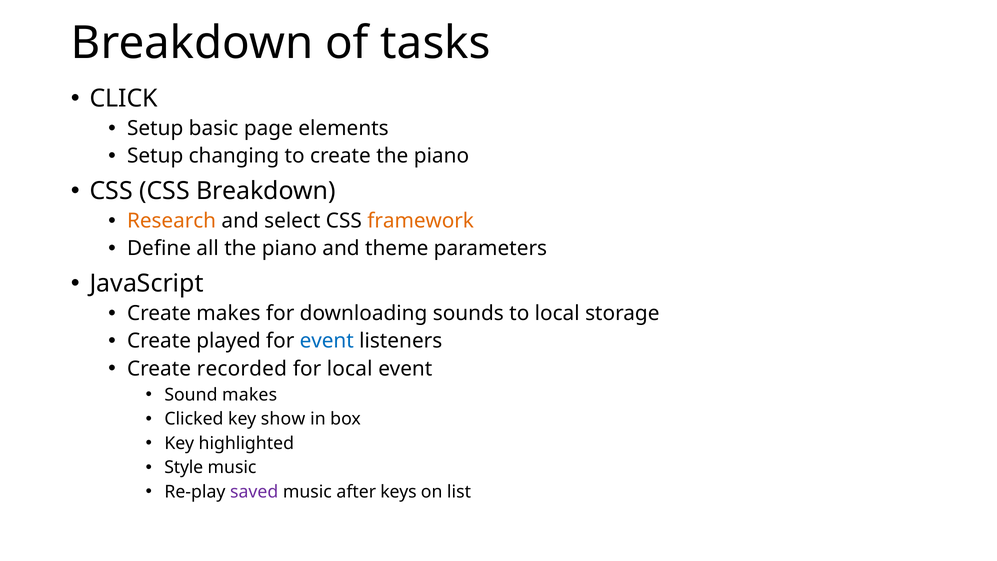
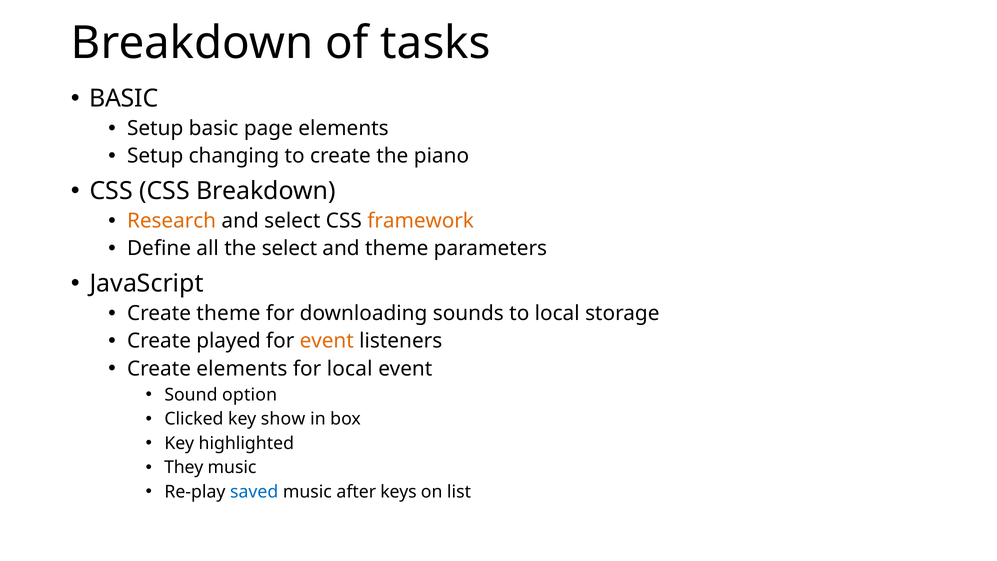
CLICK: CLICK -> BASIC (124, 98)
all the piano: piano -> select (289, 248)
Create makes: makes -> theme (228, 313)
event colour: blue -> orange (327, 341)
Create recorded: recorded -> elements (242, 369)
Sound makes: makes -> option (250, 395)
Style: Style -> They (184, 467)
saved colour: purple -> blue (254, 492)
